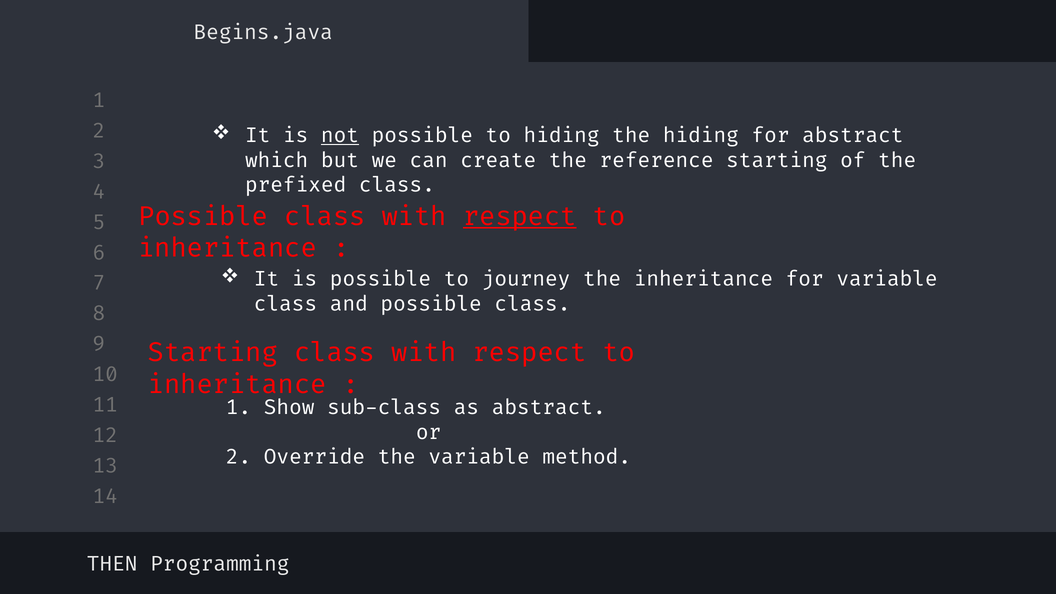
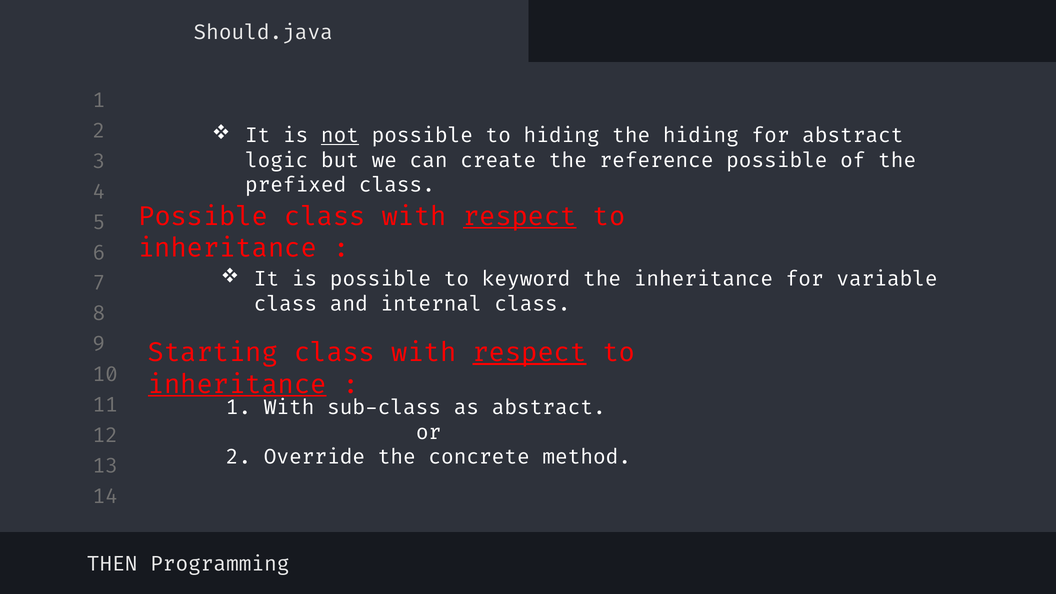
Begins.java: Begins.java -> Should.java (263, 33)
which: which -> logic (277, 160)
reference starting: starting -> possible (777, 160)
journey: journey -> keyword (526, 279)
and possible: possible -> internal (431, 304)
respect underline: none -> present (530, 353)
inheritance underline: none -> present (237, 384)
1 Show: Show -> With (289, 408)
the variable: variable -> concrete (479, 457)
